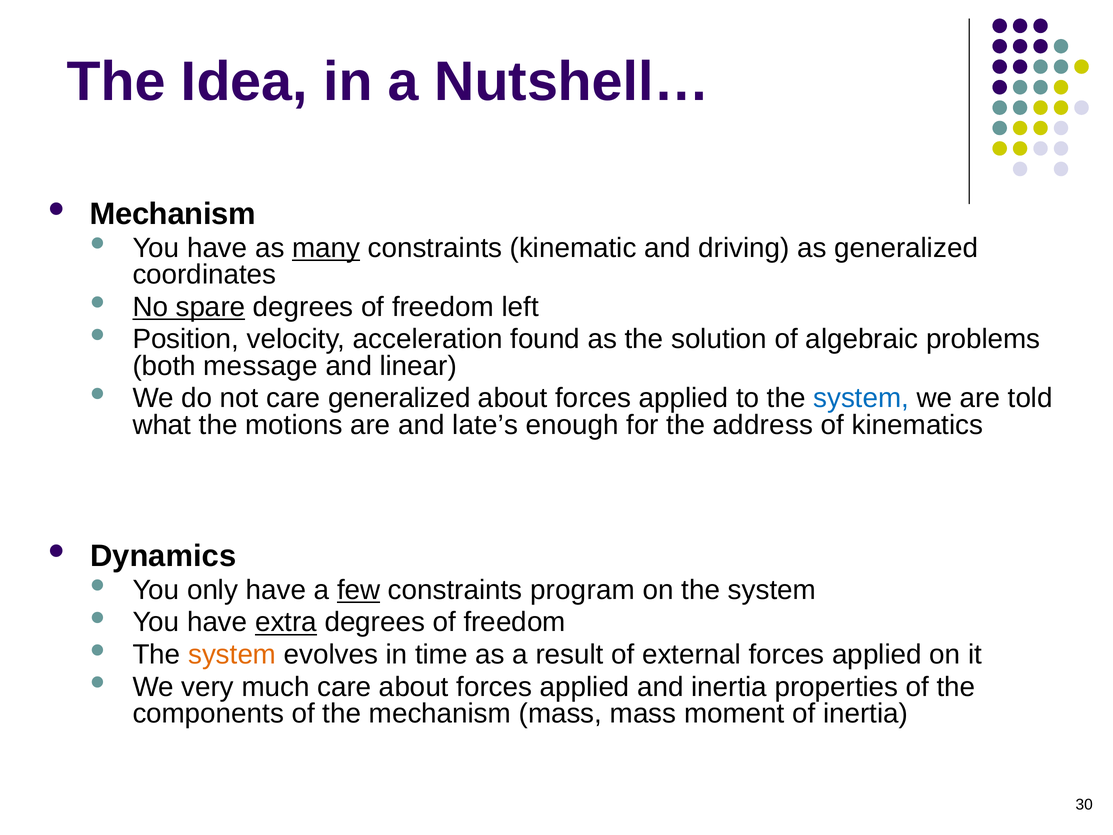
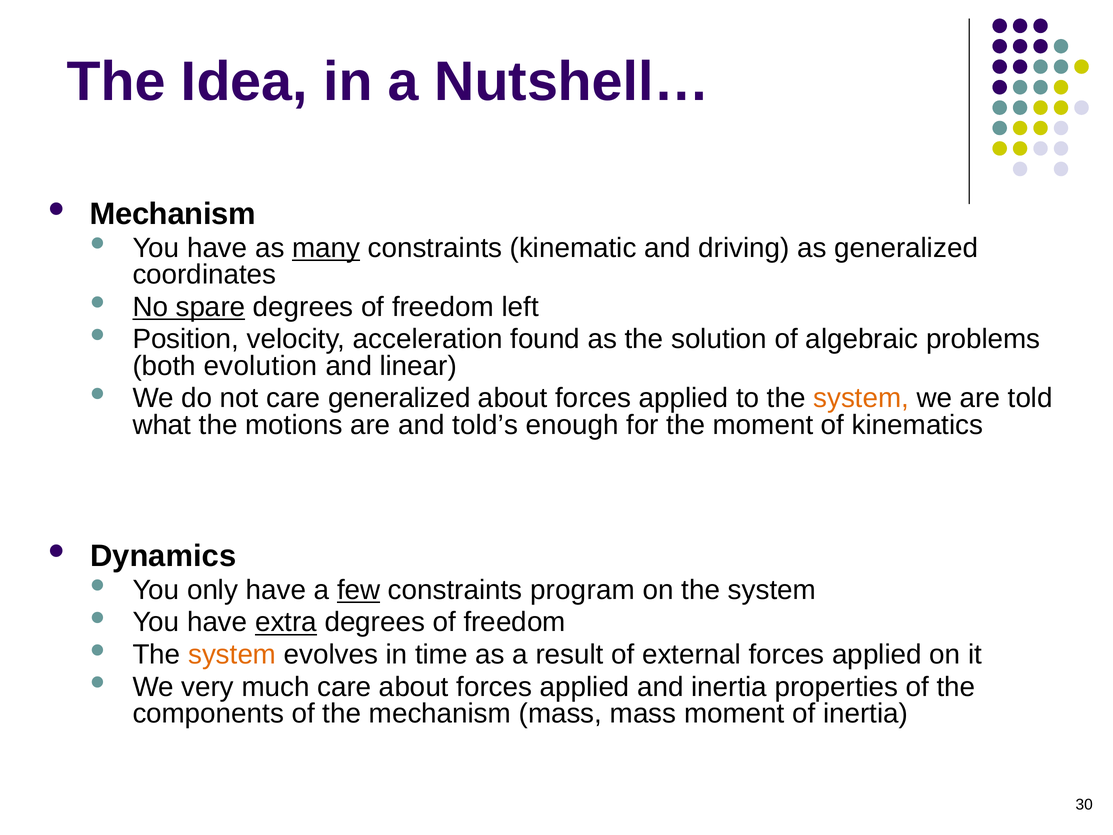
message: message -> evolution (261, 366)
system colour: blue -> orange (861, 398)
late’s: late’s -> told’s (485, 425)
the address: address -> moment (763, 425)
